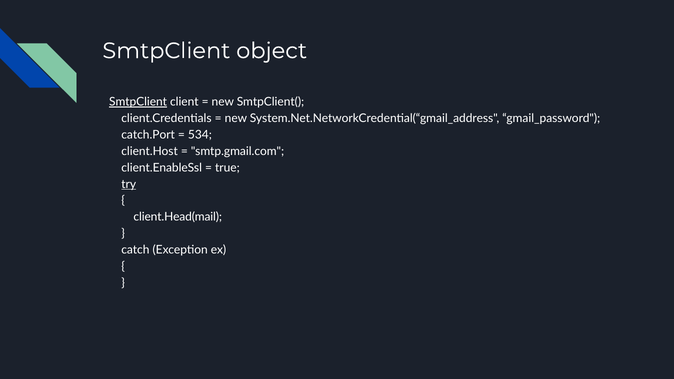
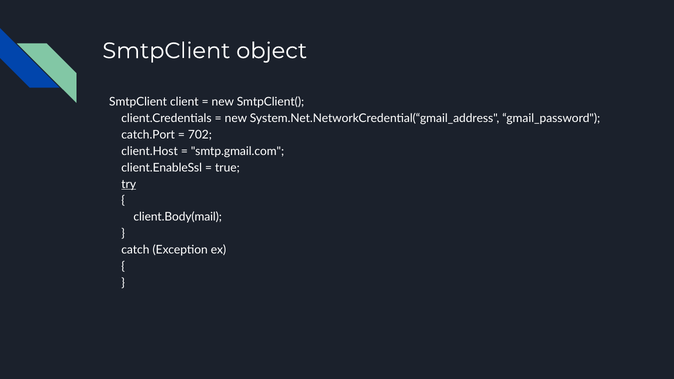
SmtpClient underline: present -> none (138, 102)
534: 534 -> 702 (200, 135)
client.Head(mail: client.Head(mail -> client.Body(mail (178, 217)
